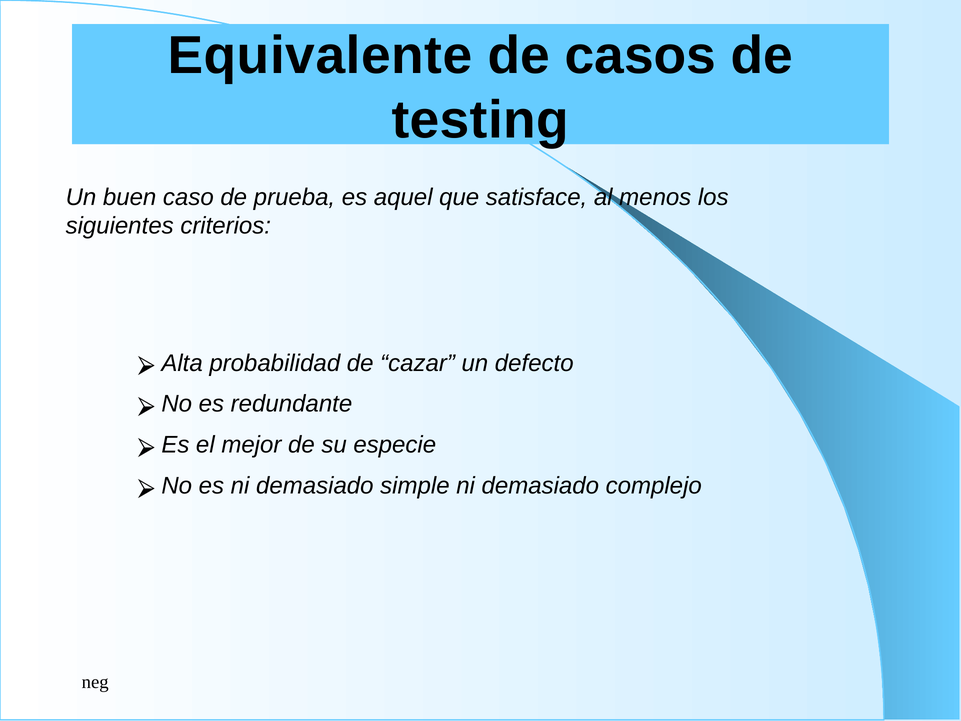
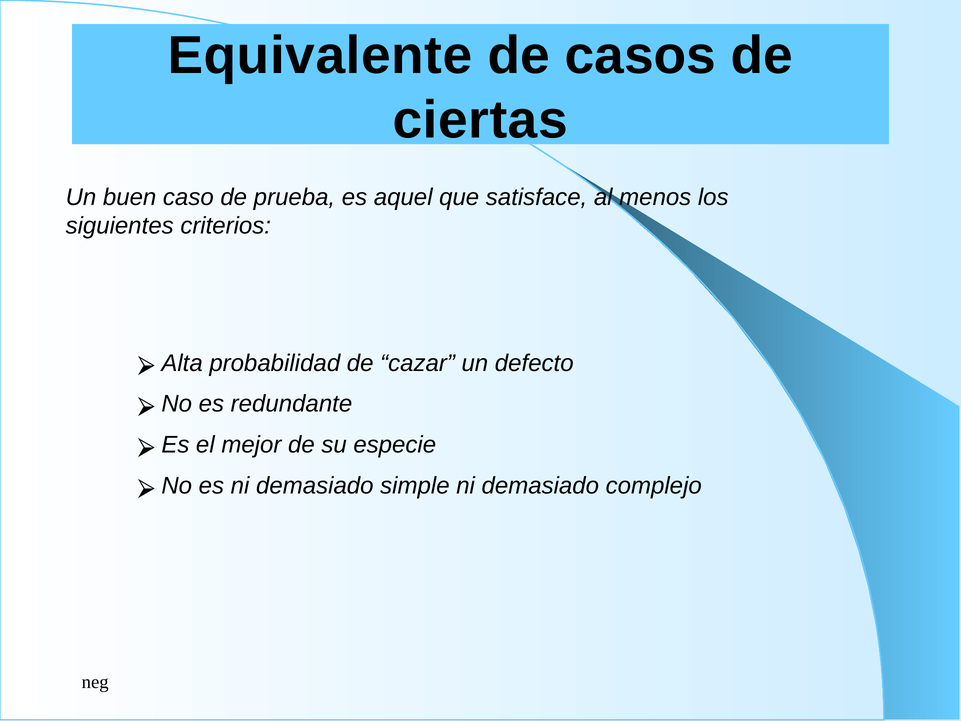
testing: testing -> ciertas (480, 120)
